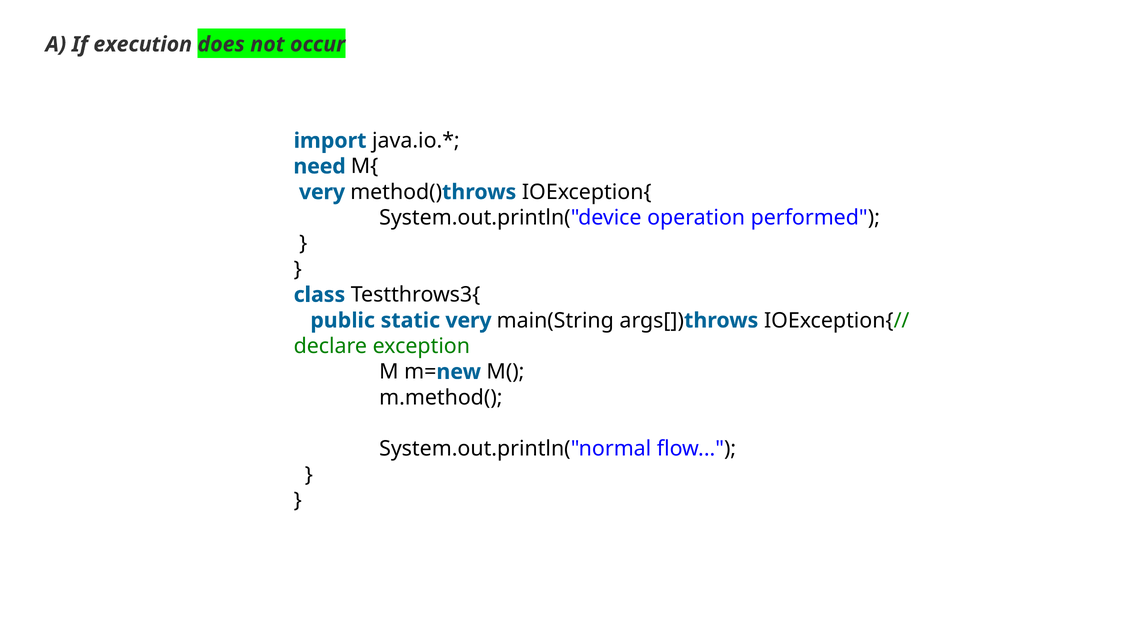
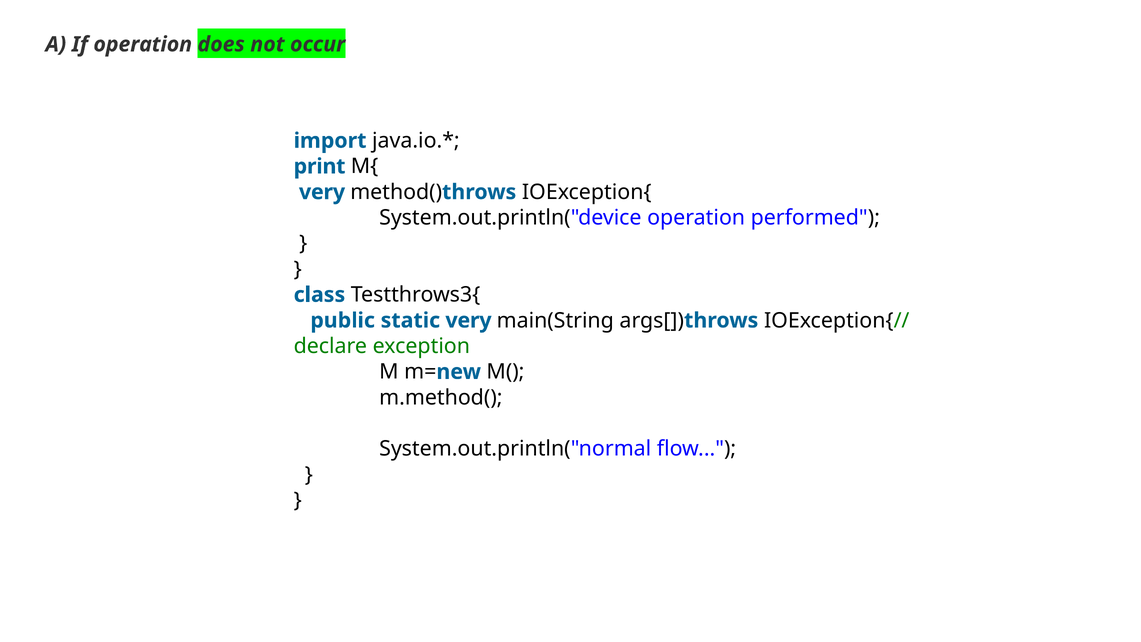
If execution: execution -> operation (143, 44)
need: need -> print (320, 166)
